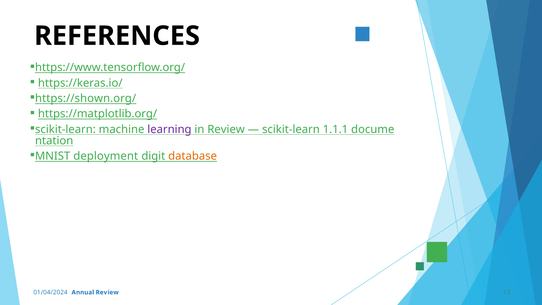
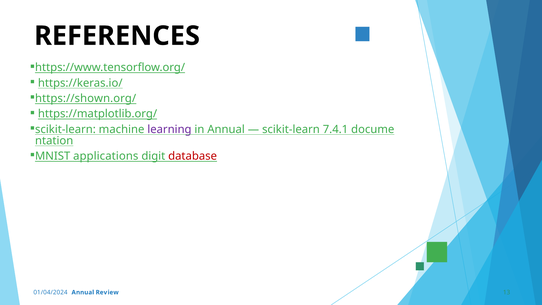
in Review: Review -> Annual (226, 129)
1.1.1: 1.1.1 -> 7.4.1 (335, 129)
deployment: deployment -> applications (106, 156)
database colour: orange -> red (193, 156)
